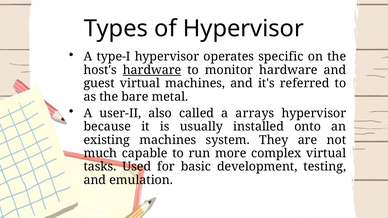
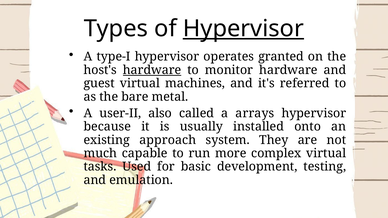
Hypervisor underline: none -> present (243, 29)
specific: specific -> granted (281, 57)
existing machines: machines -> approach (168, 140)
